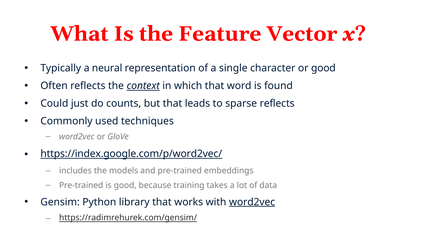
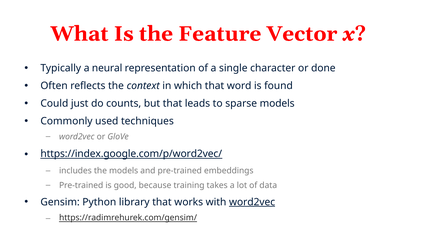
or good: good -> done (323, 68)
context underline: present -> none (143, 86)
sparse reflects: reflects -> models (277, 103)
